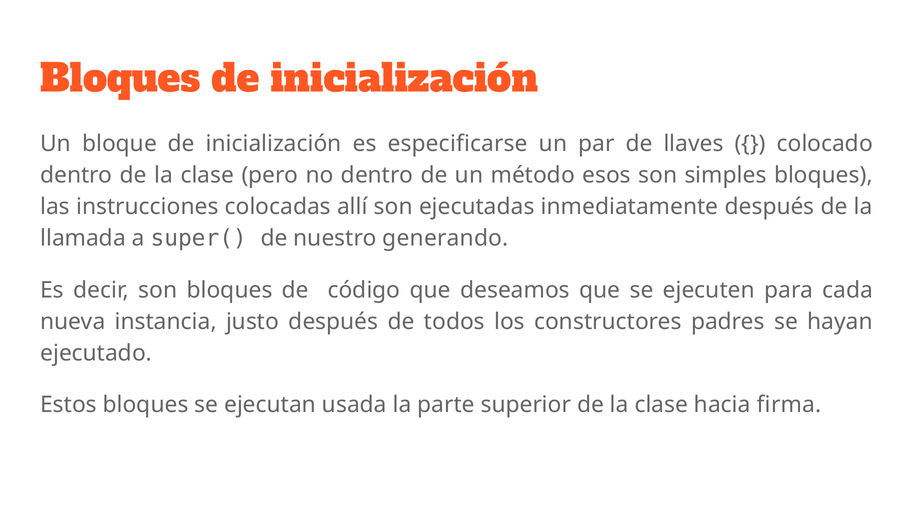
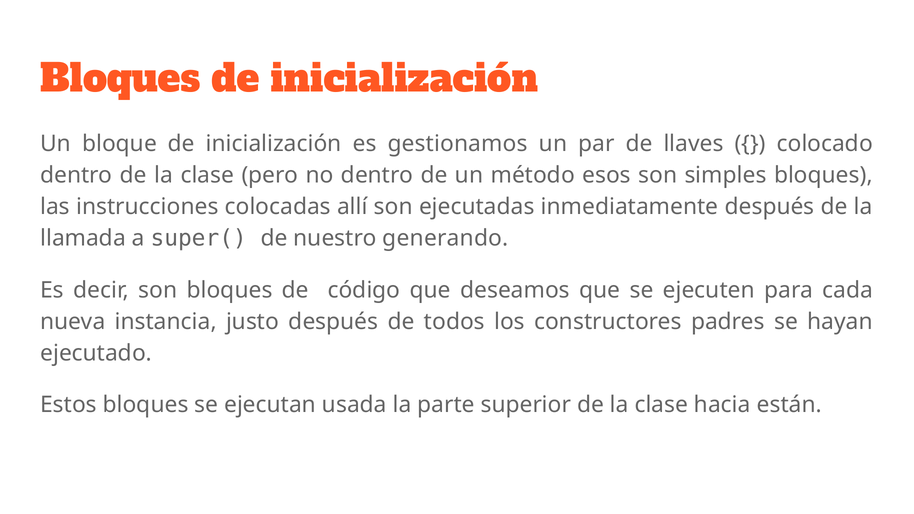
especificarse: especificarse -> gestionamos (458, 144)
firma: firma -> están (789, 405)
